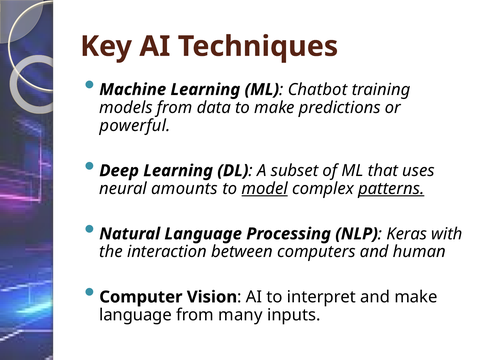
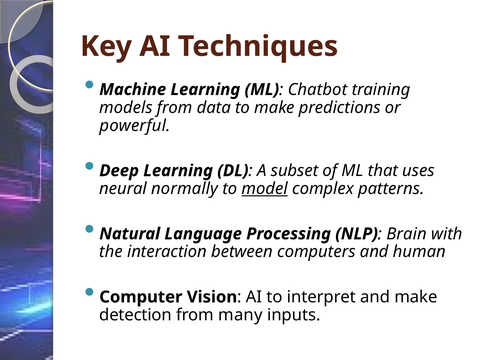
amounts: amounts -> normally (185, 189)
patterns underline: present -> none (391, 189)
Keras: Keras -> Brain (407, 234)
language: language -> detection (136, 315)
